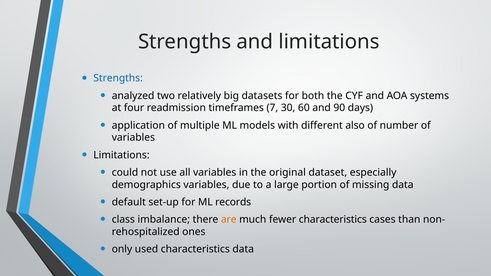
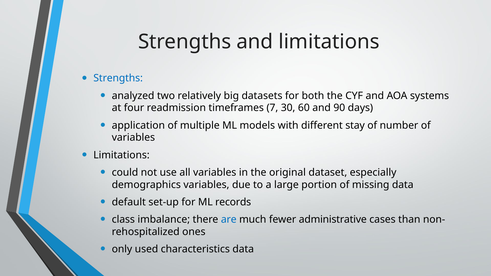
also: also -> stay (355, 125)
are colour: orange -> blue (229, 220)
fewer characteristics: characteristics -> administrative (333, 220)
